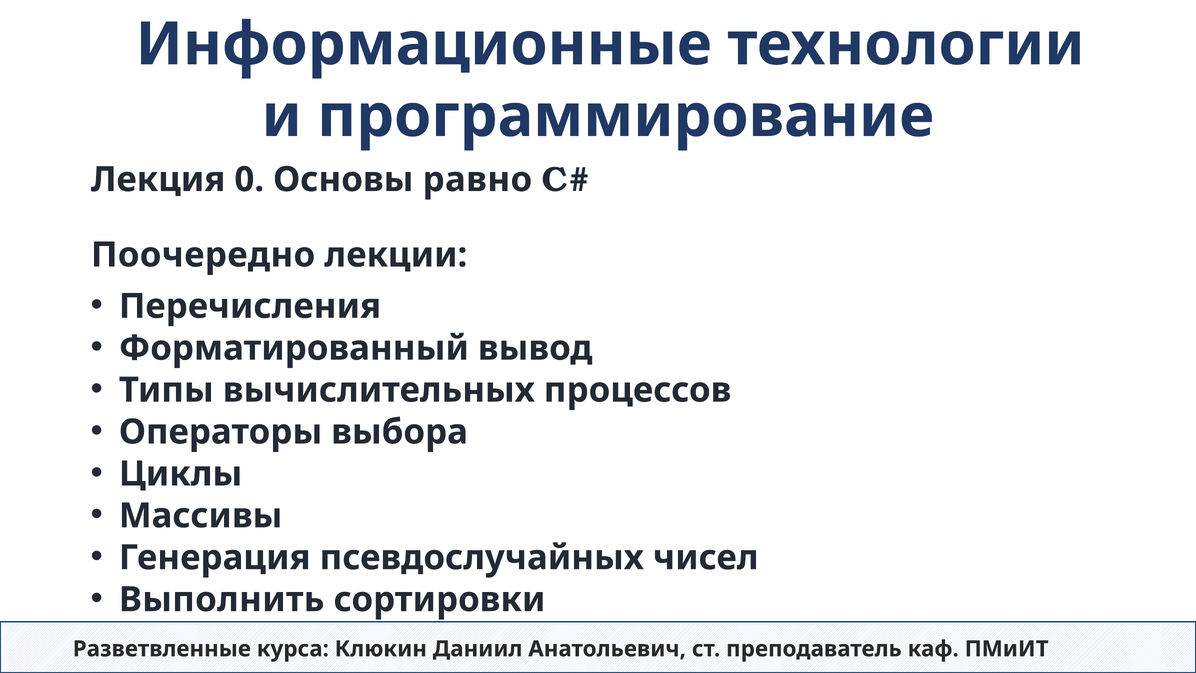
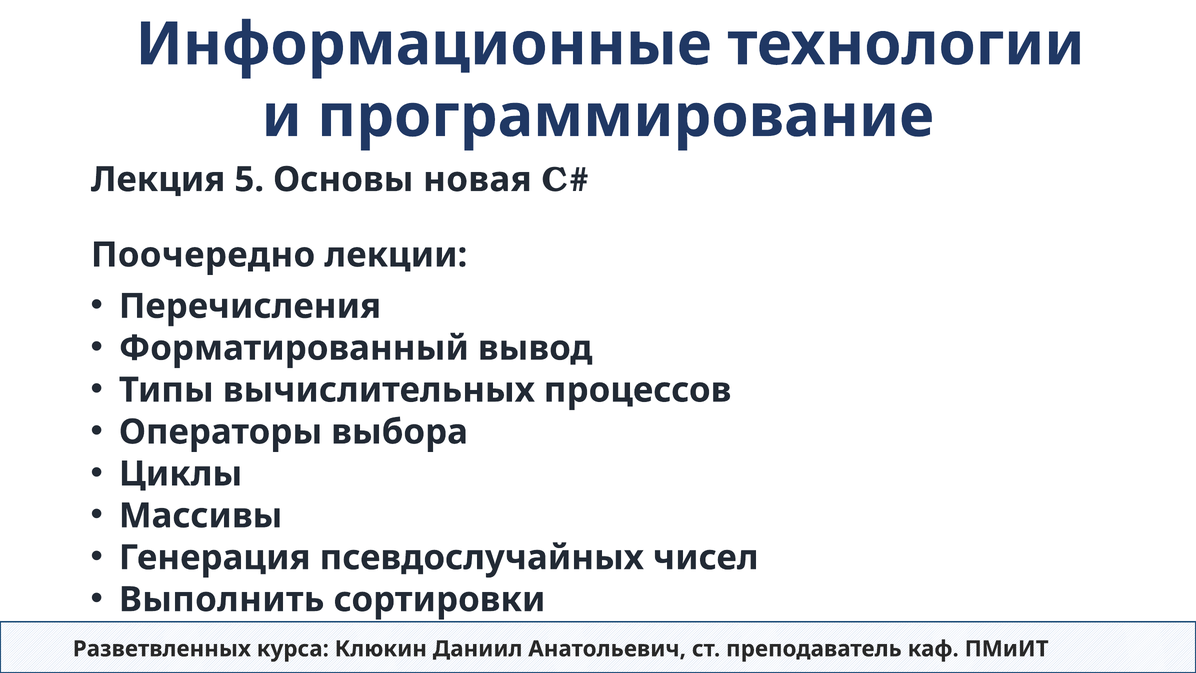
0: 0 -> 5 (249, 180)
равно: равно -> новая (477, 180)
Разветвленные: Разветвленные -> Разветвленных (162, 649)
